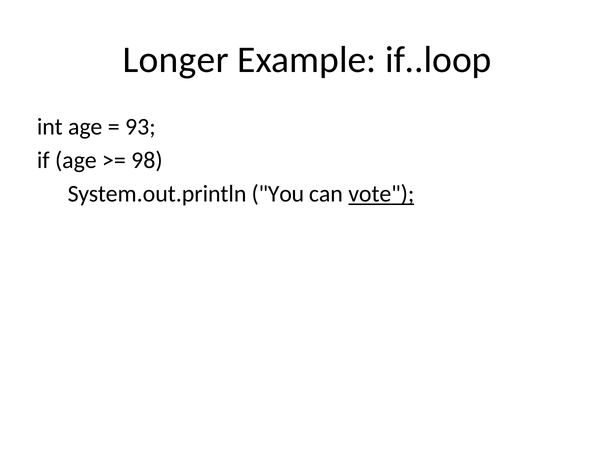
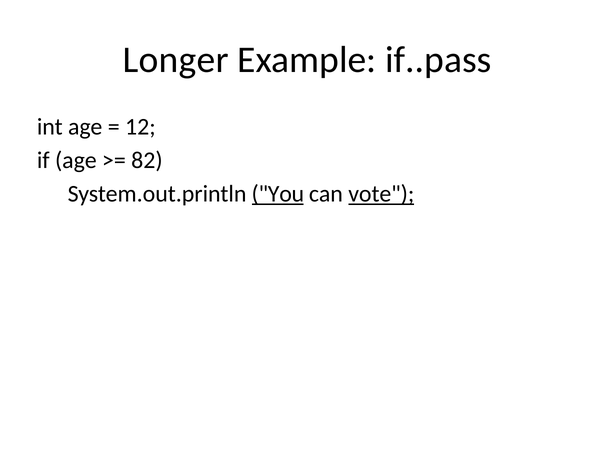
if..loop: if..loop -> if..pass (438, 60)
93: 93 -> 12 (140, 127)
98: 98 -> 82 (147, 160)
You underline: none -> present (278, 194)
